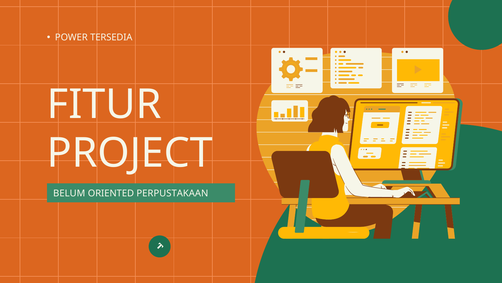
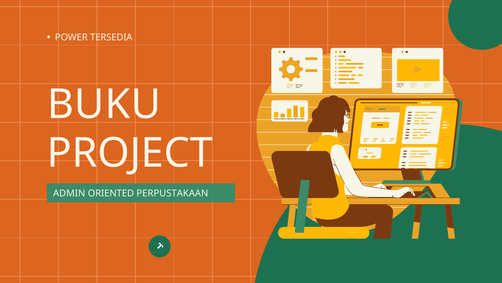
FITUR: FITUR -> BUKU (104, 104)
BELUM: BELUM -> ADMIN (69, 193)
